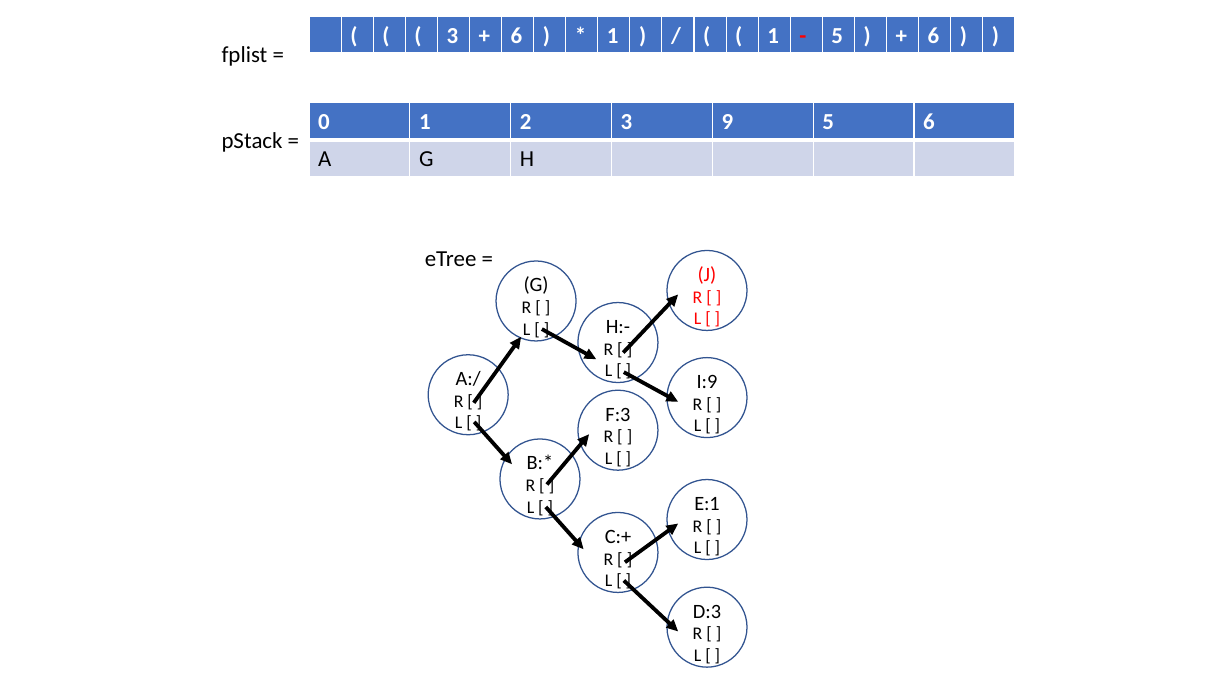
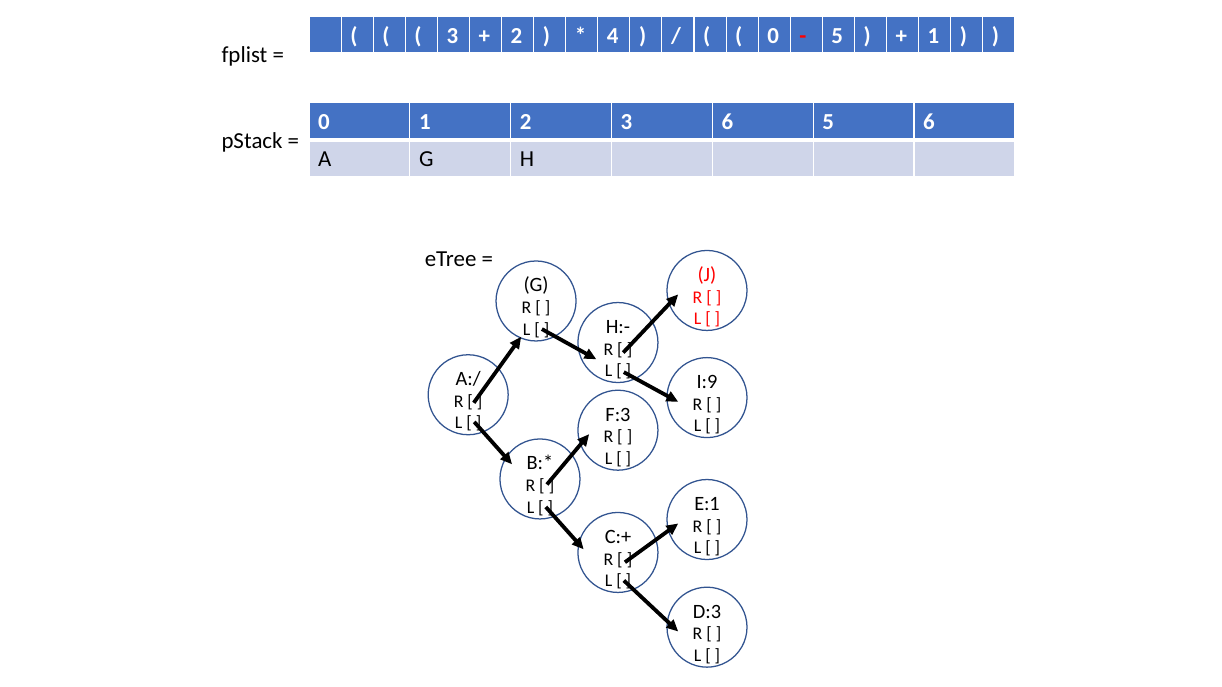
6: 6 -> 2 (517, 36)
1: 1 -> 4 (613, 36)
1: 1 -> 0 (773, 36)
6: 6 -> 1 (934, 36)
3 9: 9 -> 6 (727, 122)
